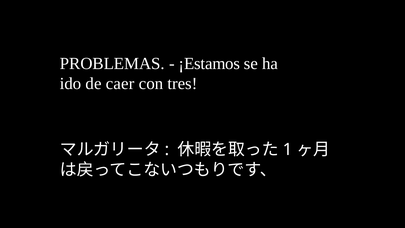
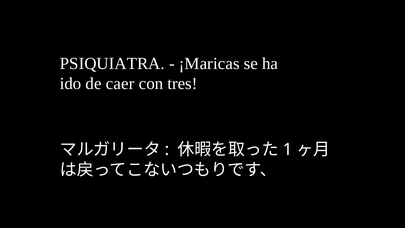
PROBLEMAS: PROBLEMAS -> PSIQUIATRA (112, 63)
¡Estamos: ¡Estamos -> ¡Maricas (209, 63)
